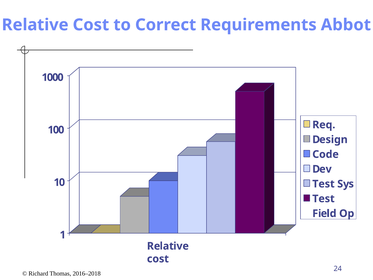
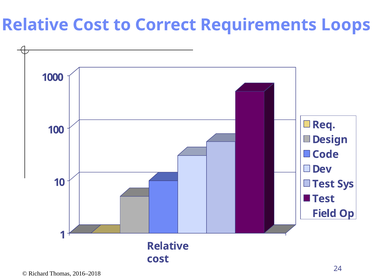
Abbot: Abbot -> Loops (346, 25)
